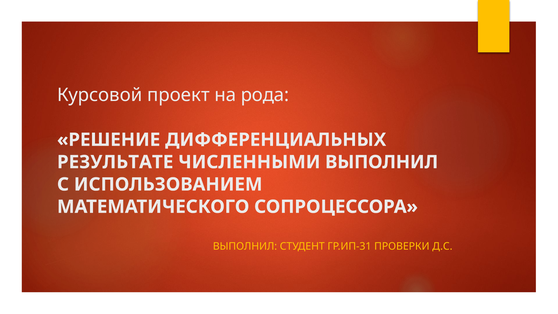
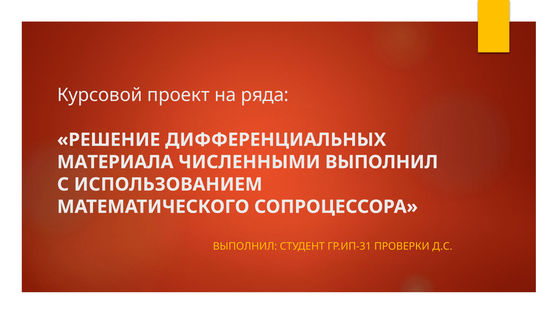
рода: рода -> ряда (265, 95)
РЕЗУЛЬТАТЕ: РЕЗУЛЬТАТЕ -> МАТЕРИАЛА (115, 162)
